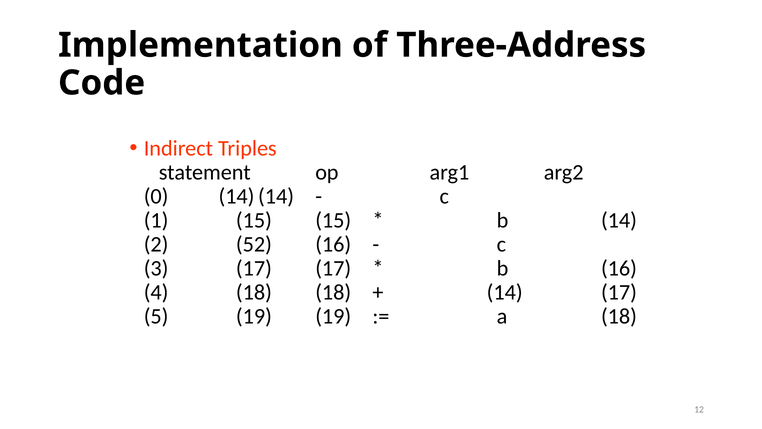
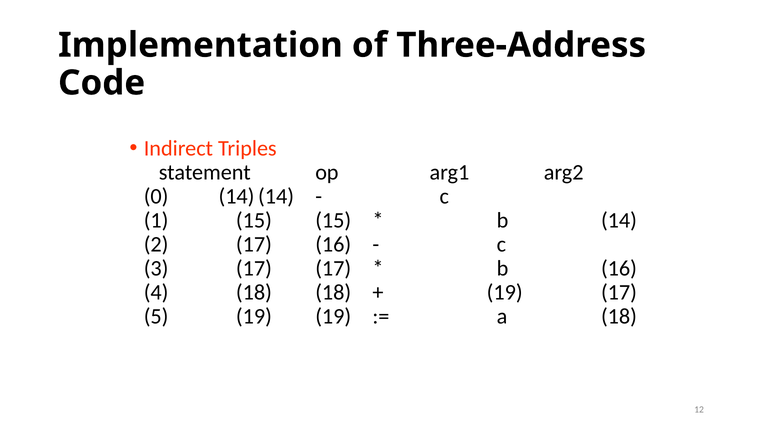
2 52: 52 -> 17 (254, 244)
14: 14 -> 19 (505, 292)
